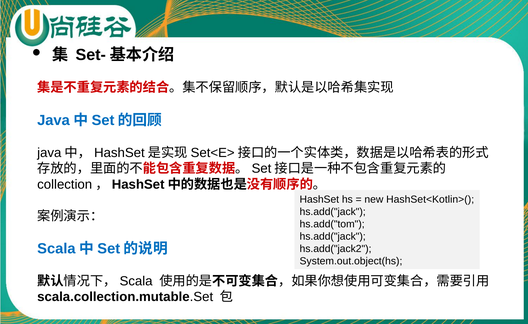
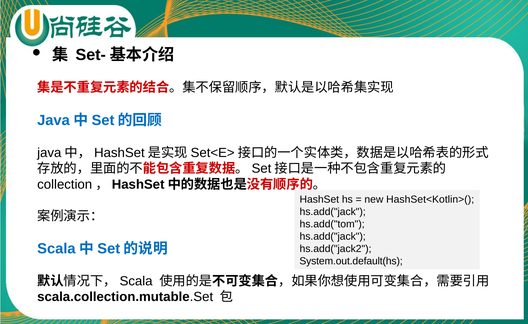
System.out.object(hs: System.out.object(hs -> System.out.default(hs (351, 261)
